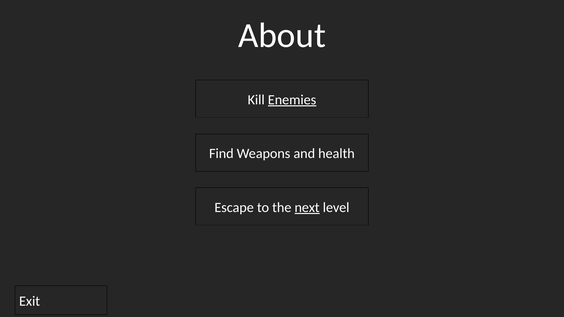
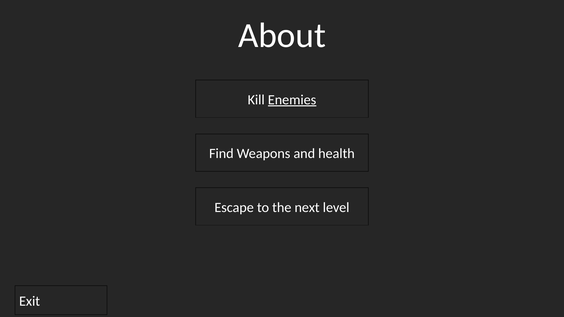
next underline: present -> none (307, 208)
